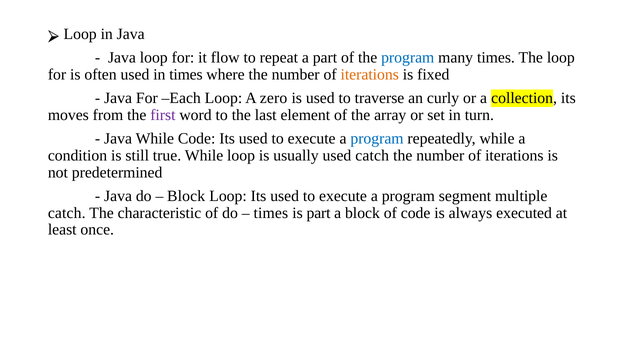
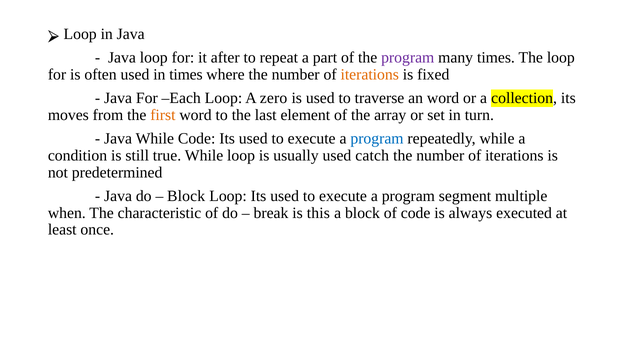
flow: flow -> after (225, 58)
program colour: blue -> purple (408, 58)
an curly: curly -> word (443, 98)
first colour: purple -> orange (163, 115)
catch: catch -> when (67, 213)
times: times -> break (271, 213)
is part: part -> this (318, 213)
